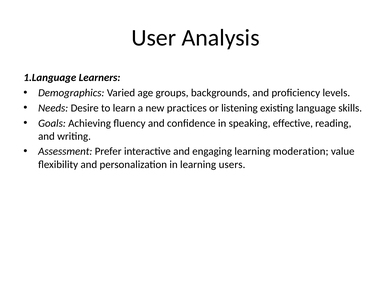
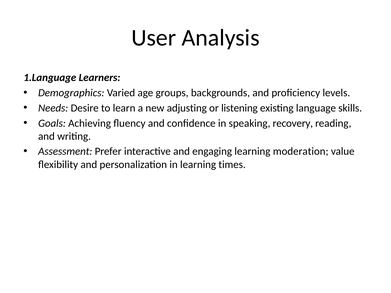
practices: practices -> adjusting (187, 108)
effective: effective -> recovery (293, 123)
users: users -> times (232, 165)
